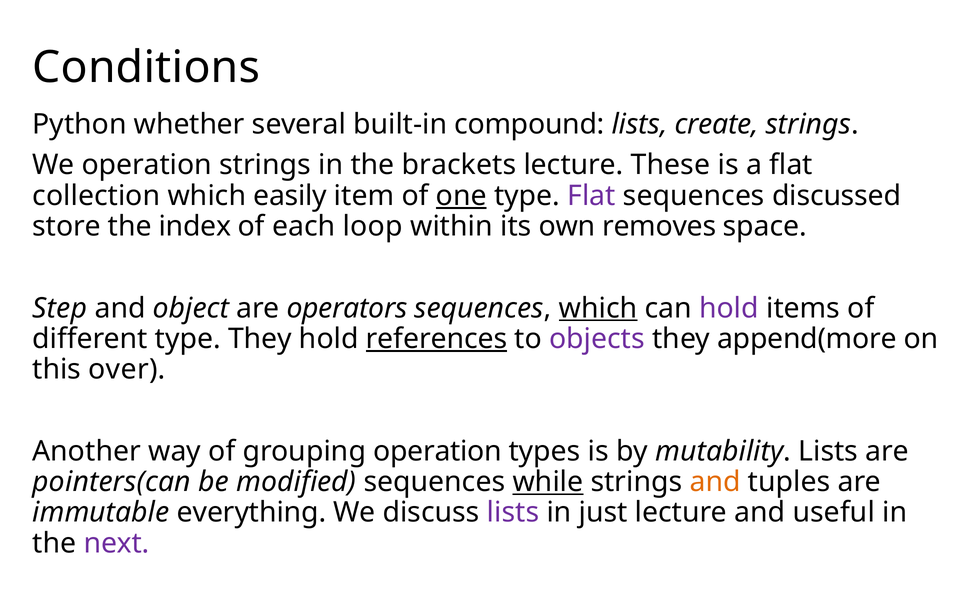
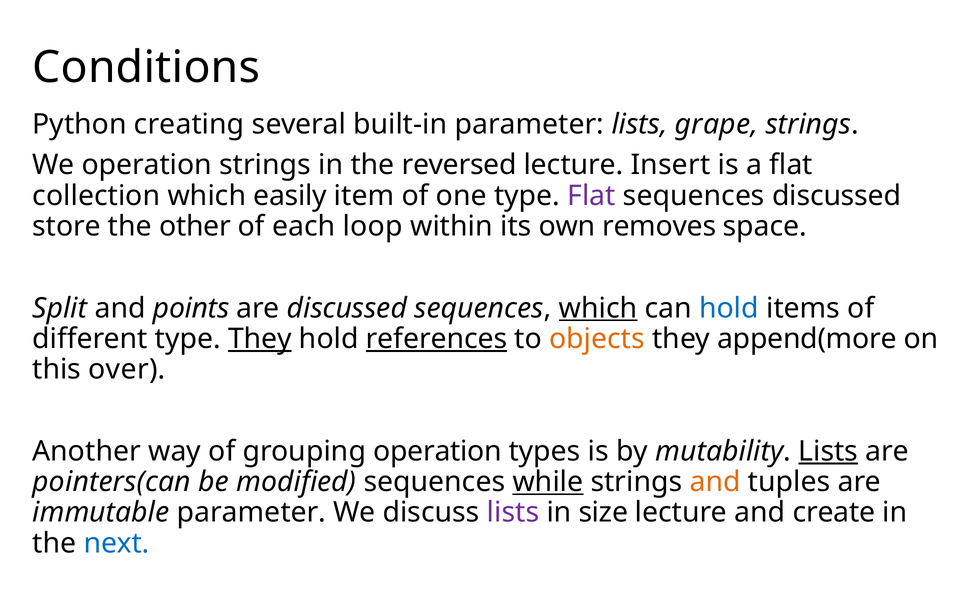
whether: whether -> creating (189, 124)
built-in compound: compound -> parameter (529, 124)
create: create -> grape (716, 124)
brackets: brackets -> reversed (459, 165)
These: These -> Insert (670, 165)
one underline: present -> none (461, 196)
index: index -> other (195, 227)
Step: Step -> Split (60, 308)
object: object -> points (191, 308)
are operators: operators -> discussed (347, 308)
hold colour: purple -> blue (729, 308)
They underline: none -> present (260, 339)
objects colour: purple -> orange (597, 339)
Lists underline: none -> present (828, 452)
immutable everything: everything -> parameter (251, 513)
just: just -> size (603, 513)
useful: useful -> create (834, 513)
next colour: purple -> blue (117, 544)
